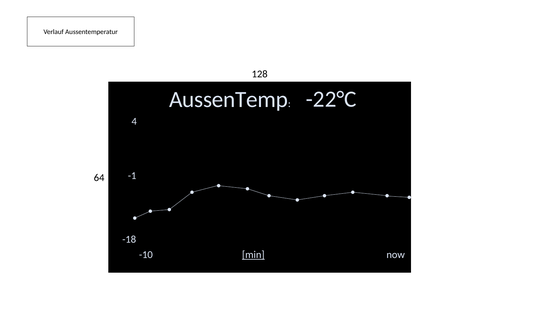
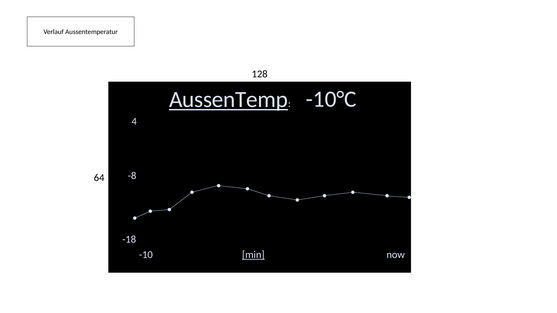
-22°C: -22°C -> -10°C (331, 99)
AussenTemp underline: none -> present (229, 100)
-1: -1 -> -8 (132, 176)
